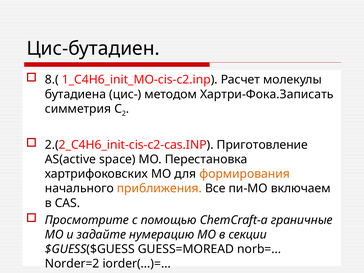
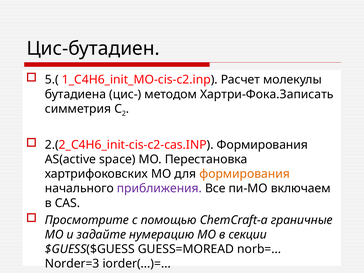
8.(: 8.( -> 5.( (52, 80)
2.(2_C4H6_init-cis-c2-cas.INP Приготовление: Приготовление -> Формирования (262, 145)
приближения colour: orange -> purple (159, 188)
Norder=2: Norder=2 -> Norder=3 (72, 264)
